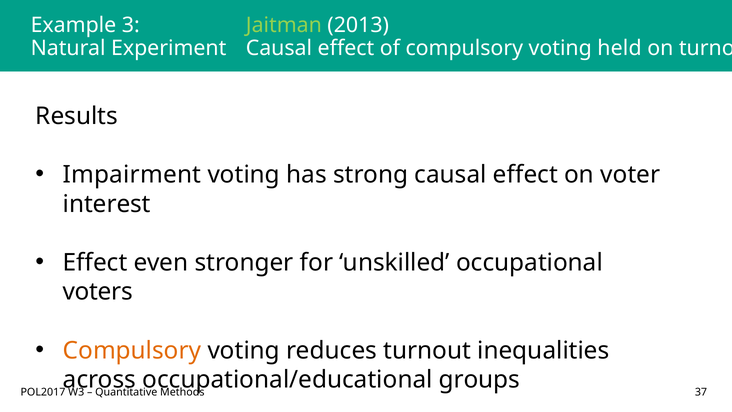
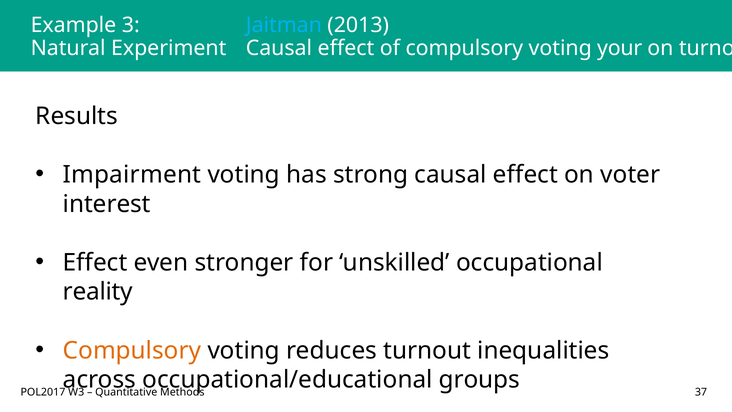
Jaitman colour: light green -> light blue (284, 25)
held: held -> your (620, 48)
voters: voters -> reality (98, 292)
